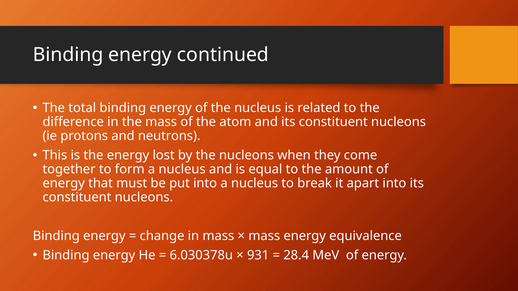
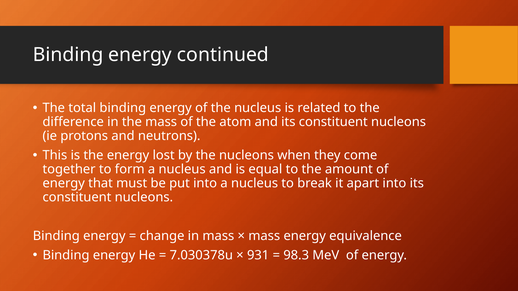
6.030378u: 6.030378u -> 7.030378u (201, 256)
28.4: 28.4 -> 98.3 (296, 256)
